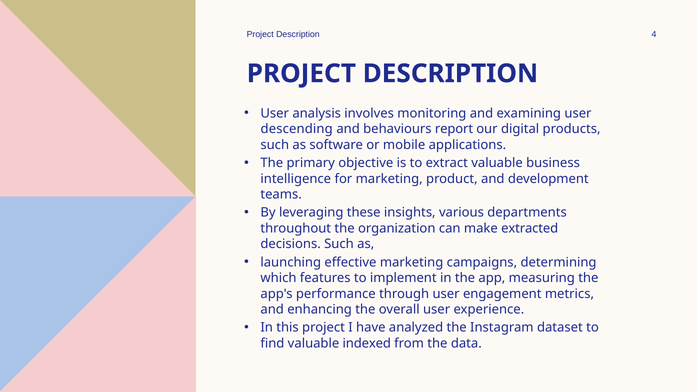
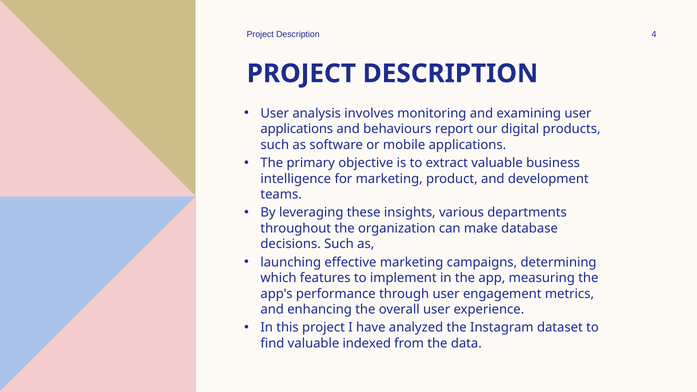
descending: descending -> applications (297, 129)
extracted: extracted -> database (530, 228)
